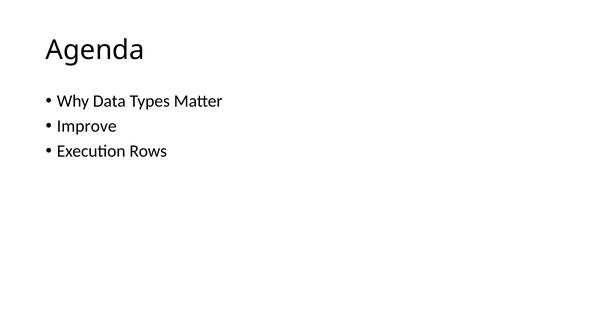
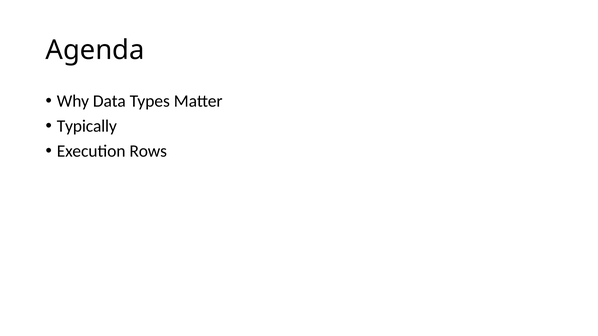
Improve: Improve -> Typically (87, 126)
